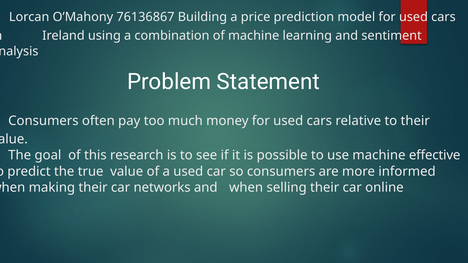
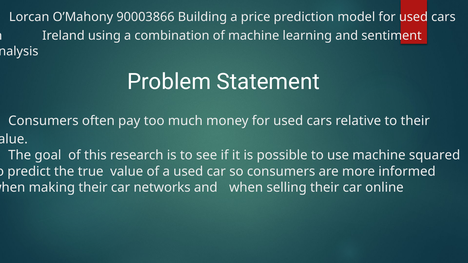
76136867: 76136867 -> 90003866 (145, 17)
effective: effective -> squared (435, 155)
